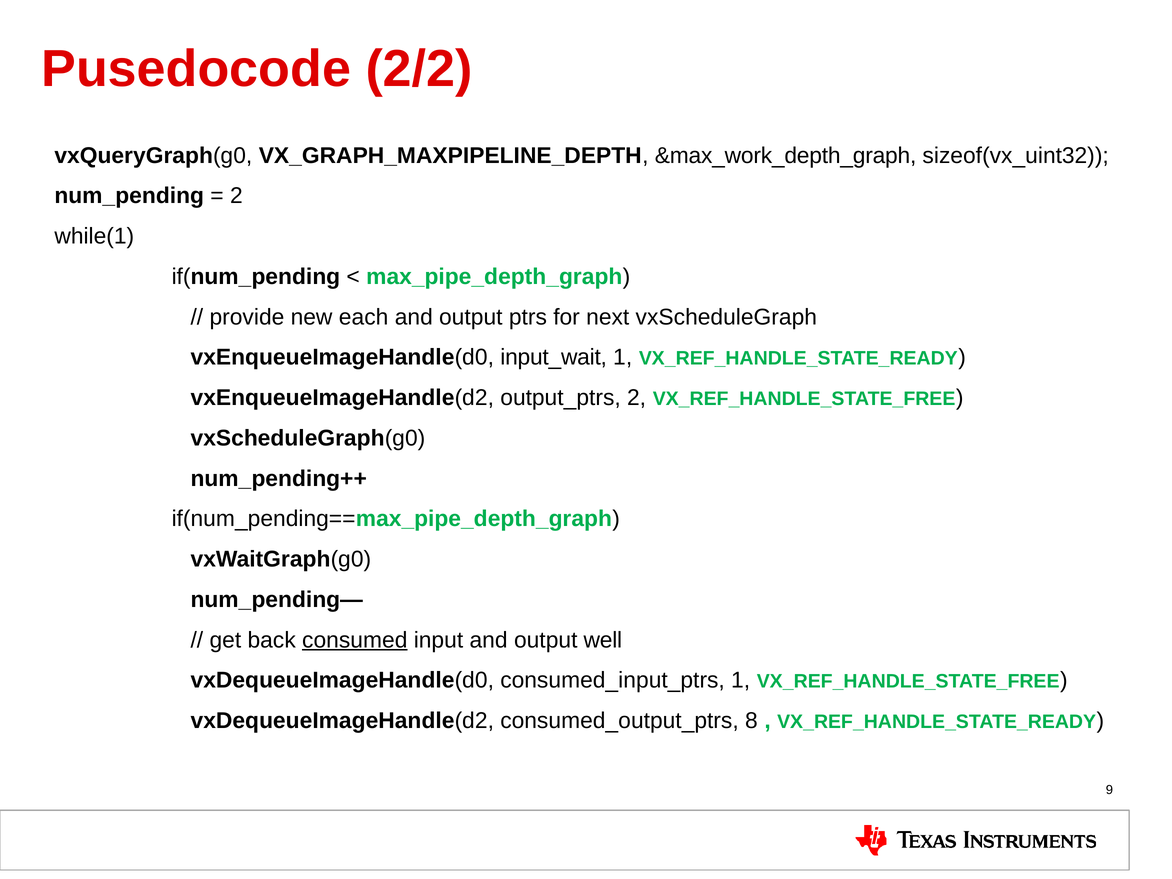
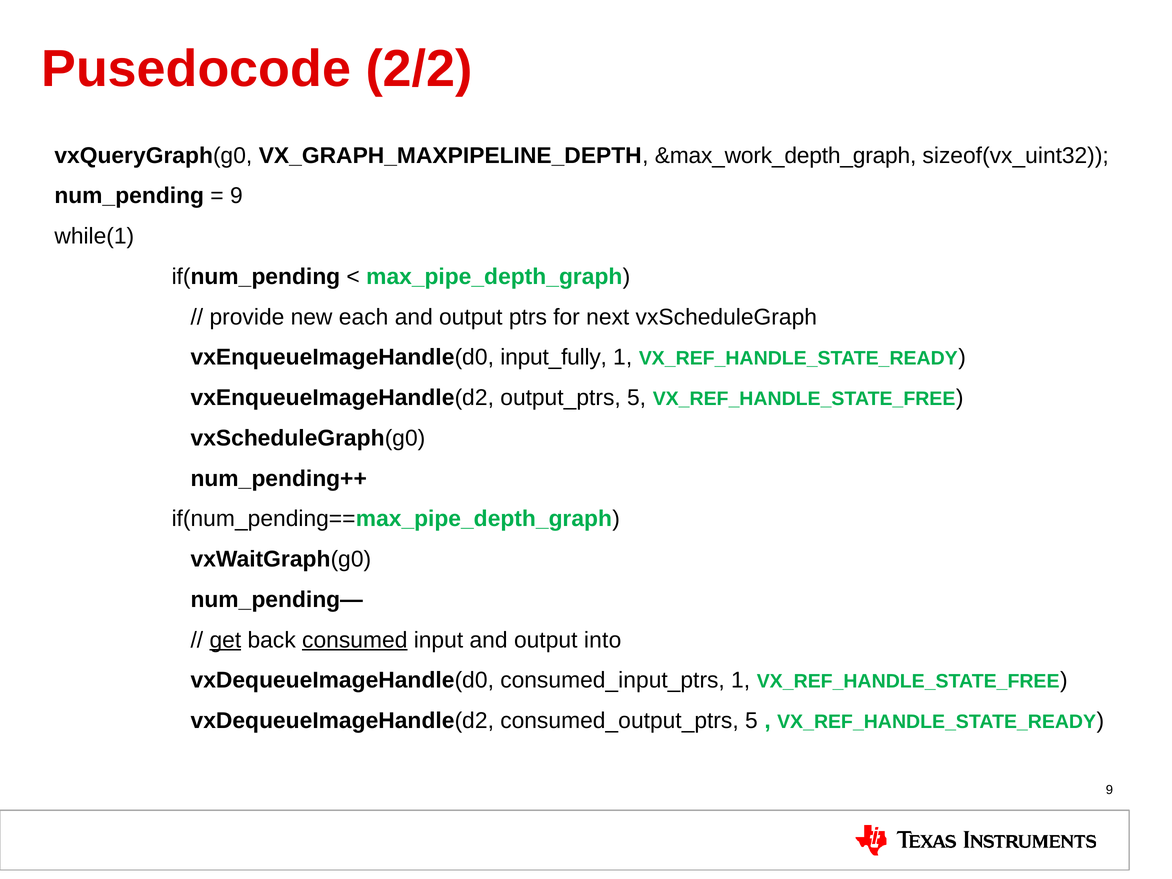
2: 2 -> 9 (236, 196)
input_wait: input_wait -> input_fully (554, 357)
output_ptrs 2: 2 -> 5 (637, 398)
get underline: none -> present (225, 640)
well: well -> into (603, 640)
consumed_output_ptrs 8: 8 -> 5 (751, 721)
